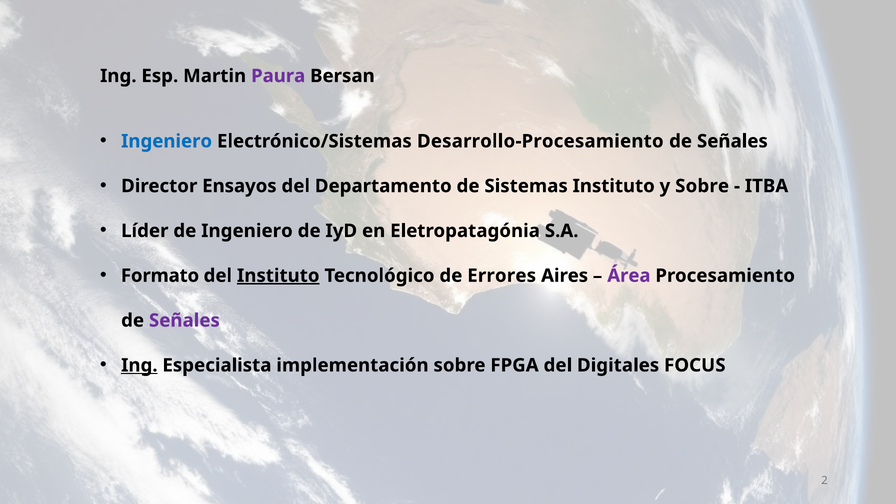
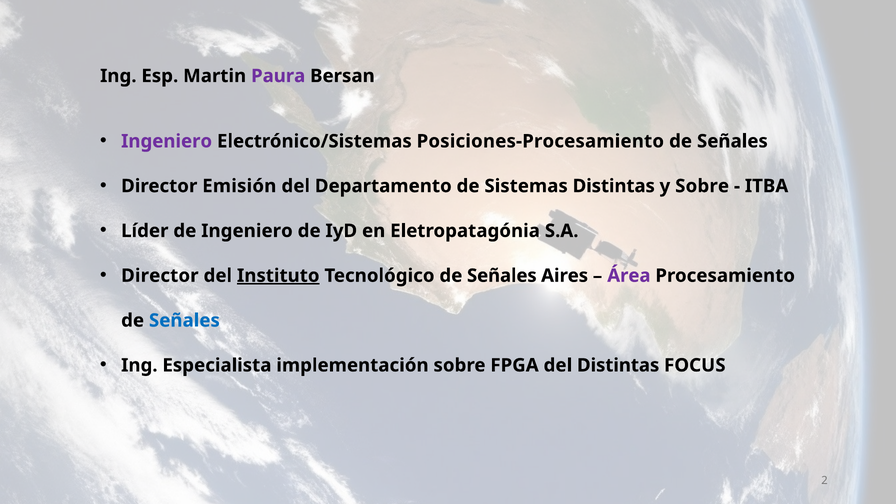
Ingeniero colour: blue -> purple (167, 141)
Desarrollo-Procesamiento: Desarrollo-Procesamiento -> Posiciones-Procesamiento (540, 141)
Ensayos: Ensayos -> Emisión (239, 186)
Sistemas Instituto: Instituto -> Distintas (614, 186)
Formato: Formato -> Director (160, 276)
Tecnológico de Errores: Errores -> Señales (502, 276)
Señales colour: purple -> blue (184, 320)
Ing underline: present -> none (139, 365)
del Digitales: Digitales -> Distintas (618, 365)
